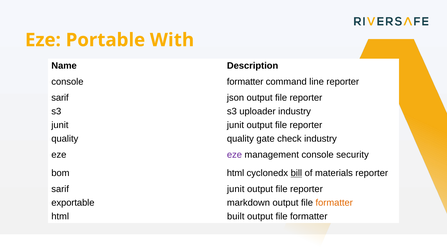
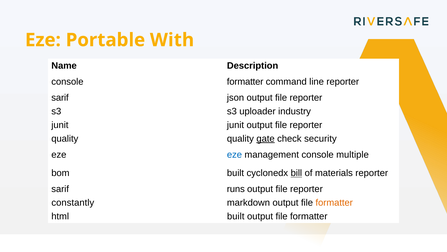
gate underline: none -> present (266, 138)
check industry: industry -> security (320, 138)
eze colour: purple -> blue (234, 154)
security: security -> multiple (353, 154)
bom html: html -> built (236, 173)
sarif junit: junit -> runs (236, 189)
exportable: exportable -> constantly (73, 202)
